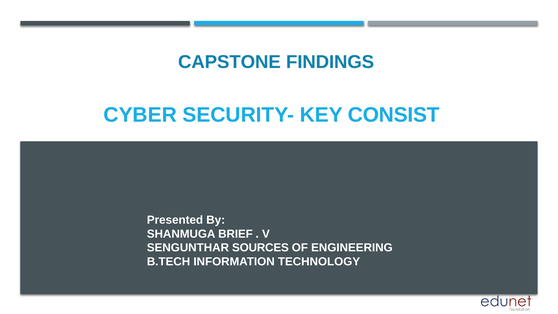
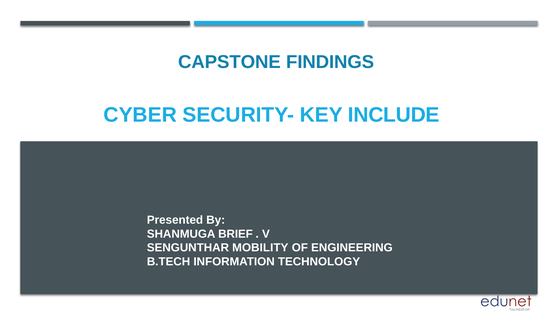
CONSIST: CONSIST -> INCLUDE (394, 115)
SOURCES: SOURCES -> MOBILITY (260, 248)
